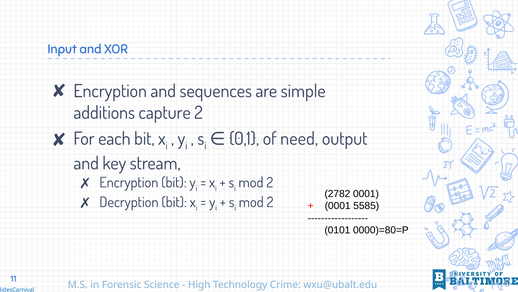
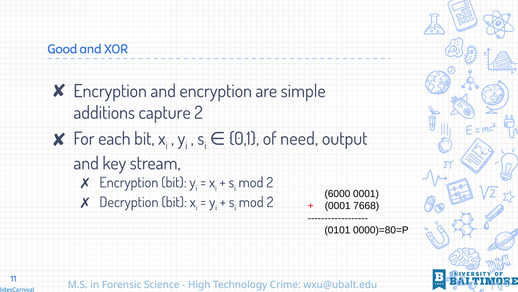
Input: Input -> Good (62, 49)
and sequences: sequences -> encryption (216, 91)
2782: 2782 -> 6000 (337, 193)
5585: 5585 -> 7668 (366, 206)
